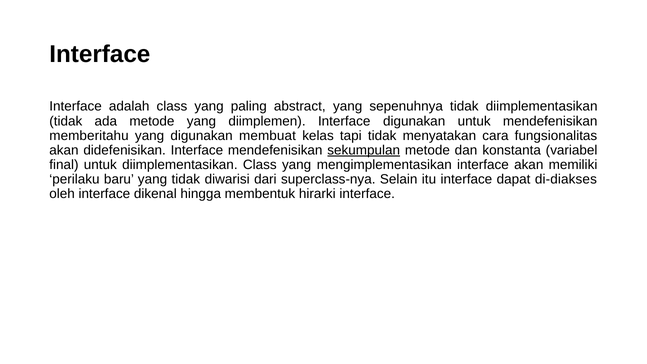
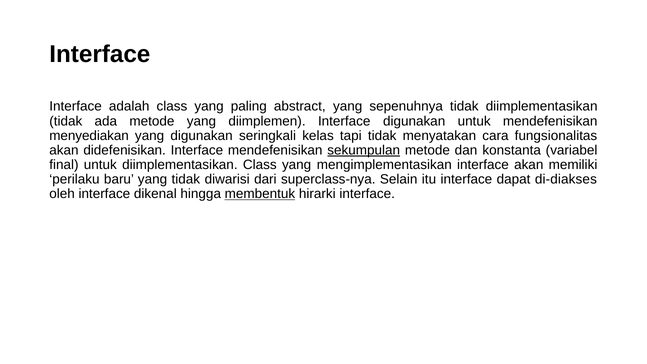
memberitahu: memberitahu -> menyediakan (89, 136)
membuat: membuat -> seringkali (268, 136)
membentuk underline: none -> present (260, 194)
